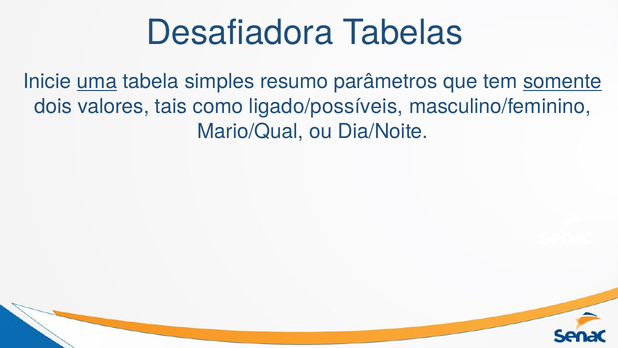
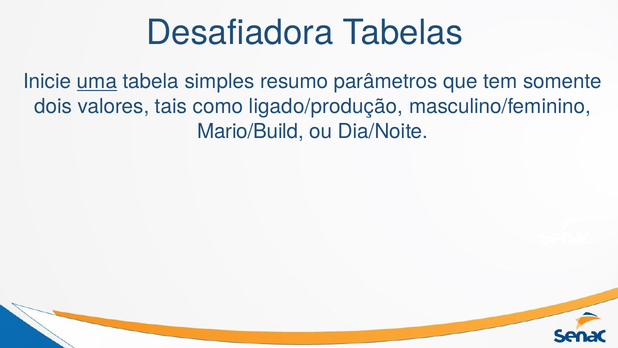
somente underline: present -> none (563, 82)
ligado/possíveis: ligado/possíveis -> ligado/produção (326, 106)
Mario/Qual: Mario/Qual -> Mario/Build (250, 131)
